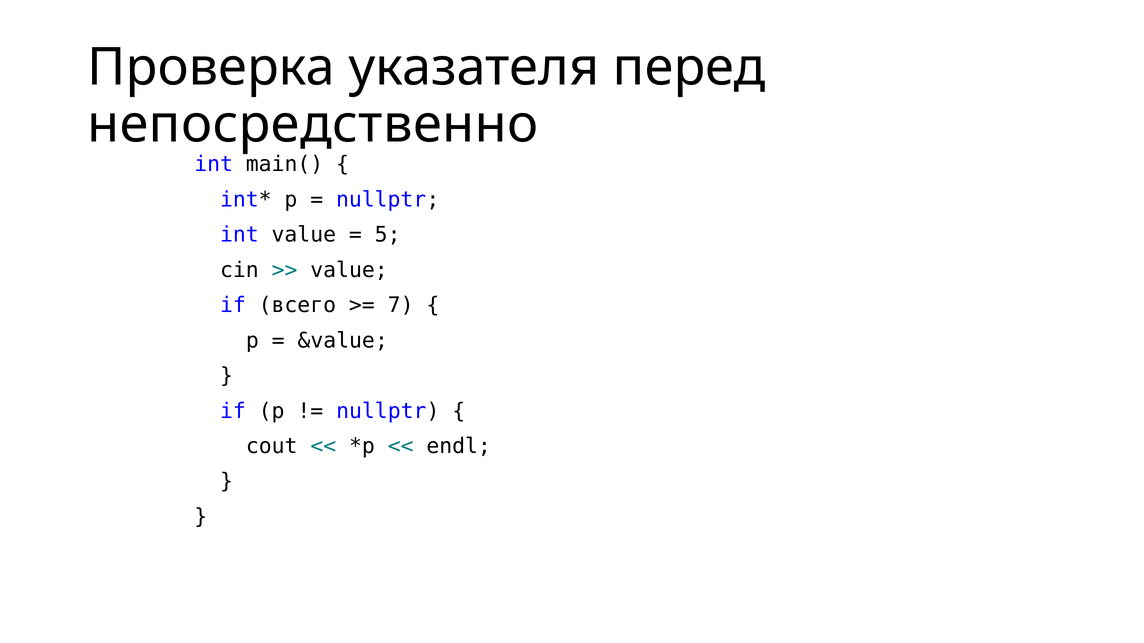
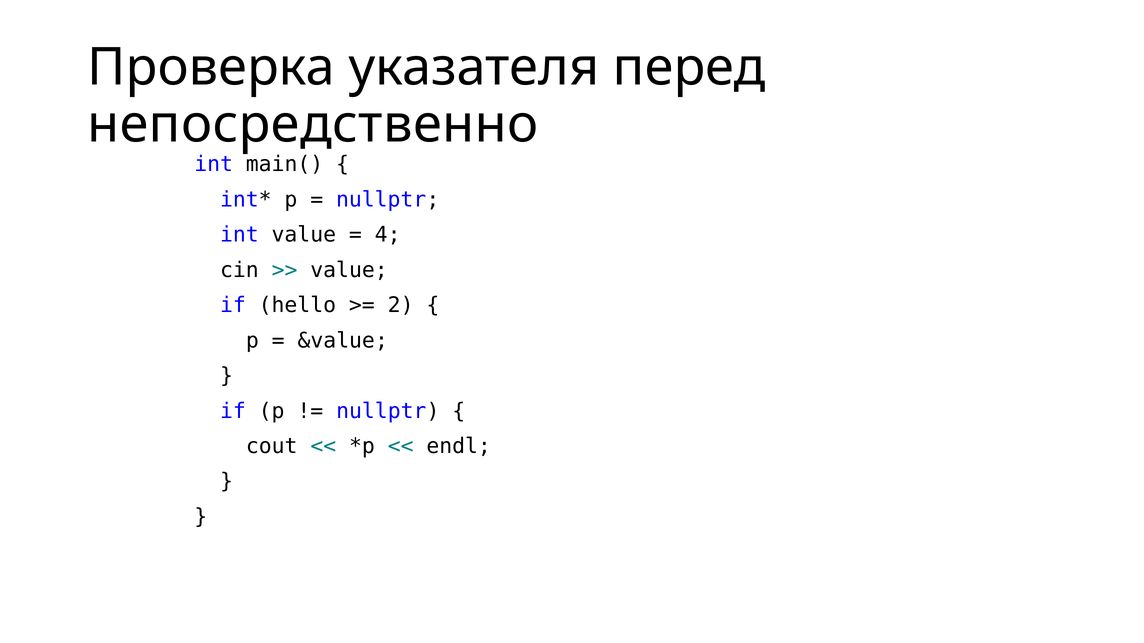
5: 5 -> 4 (388, 235)
всего: всего -> hello (297, 305)
7: 7 -> 2 (401, 305)
